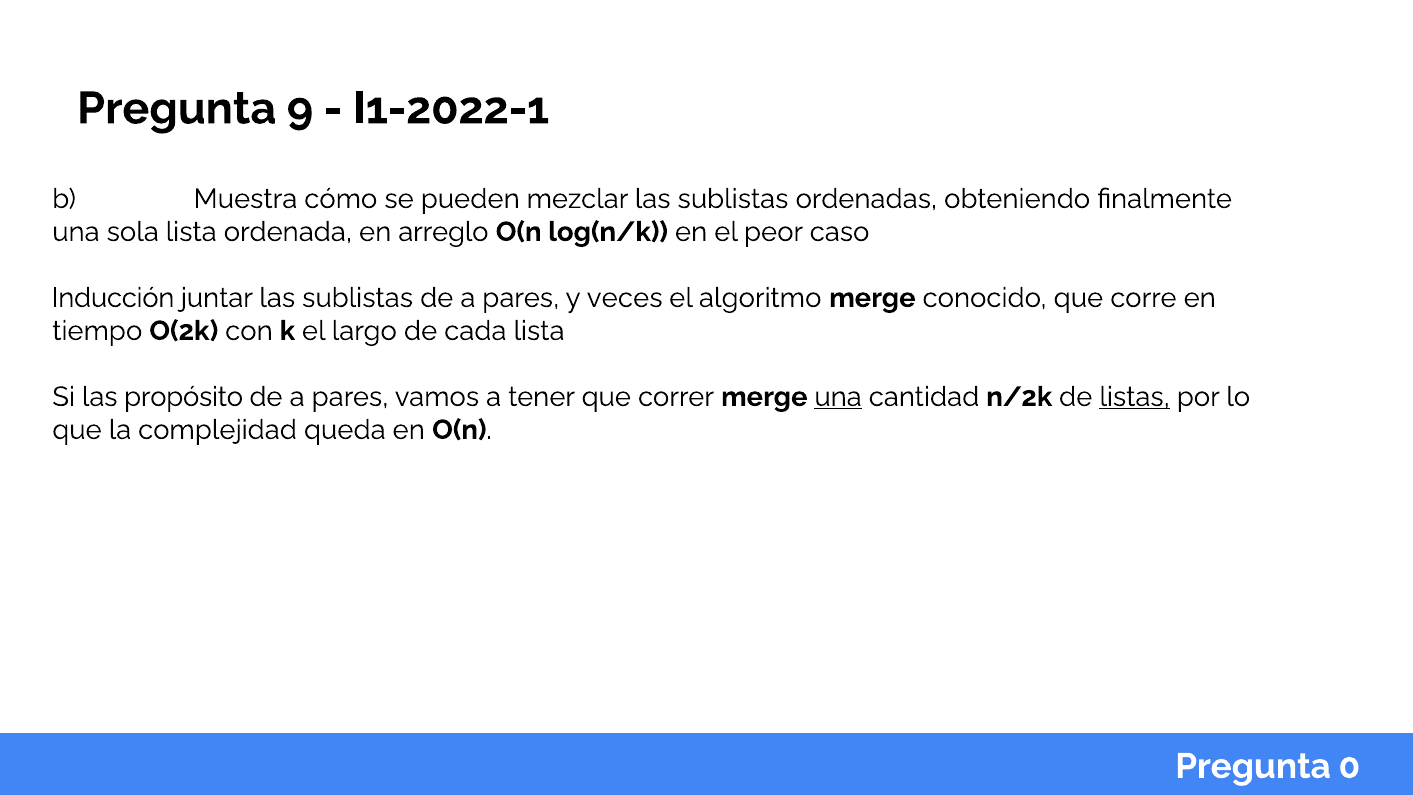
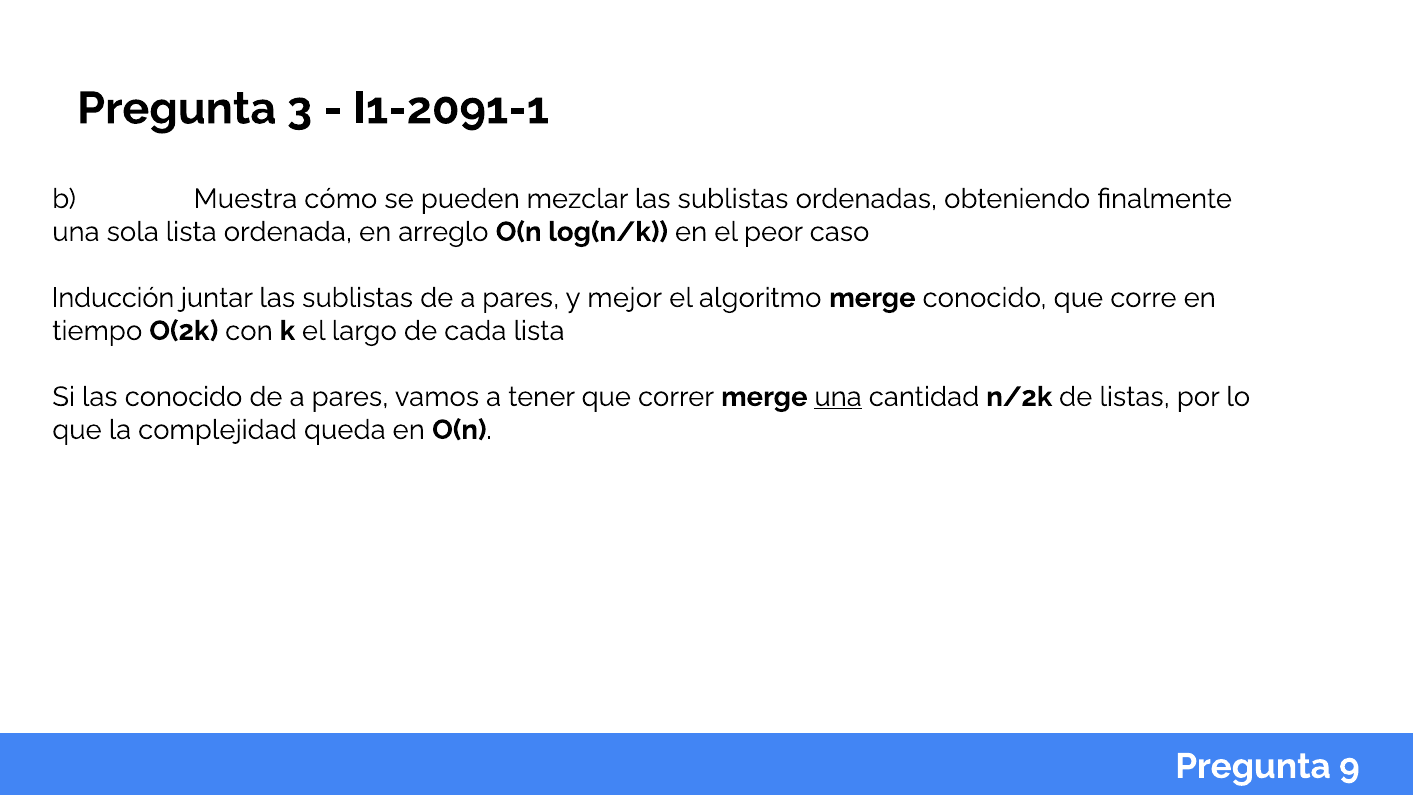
9: 9 -> 3 (300, 109)
I1-2022-1: I1-2022-1 -> I1-2091-1 (451, 109)
veces: veces -> mejor (625, 298)
las propósito: propósito -> conocido (184, 397)
listas underline: present -> none (1135, 397)
0: 0 -> 9 (1349, 766)
